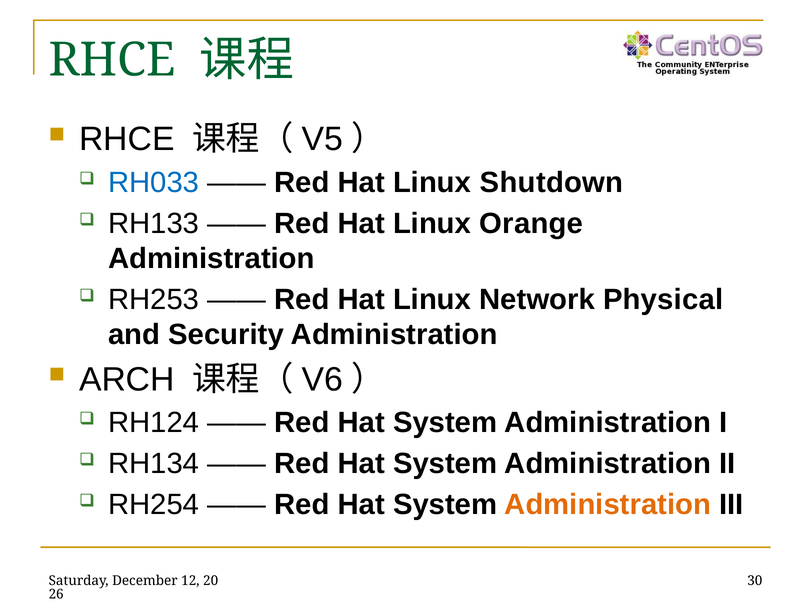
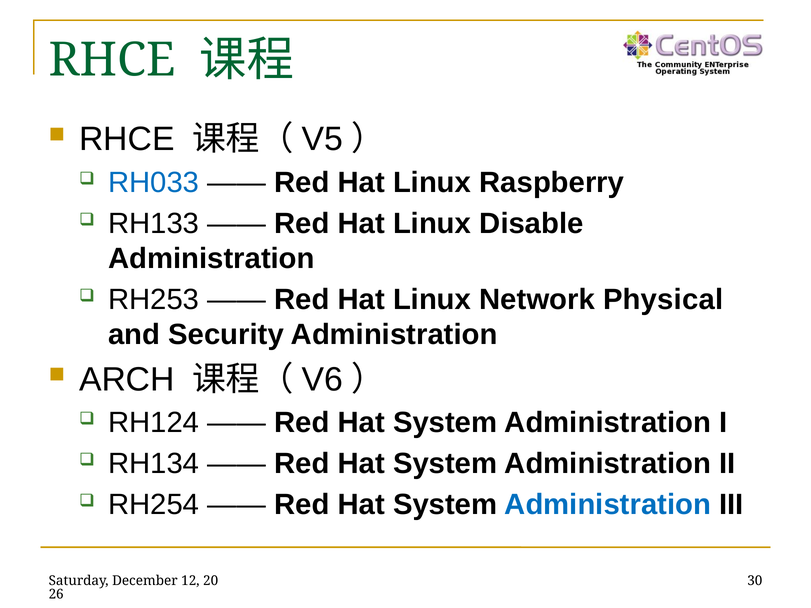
Shutdown: Shutdown -> Raspberry (552, 183)
Orange: Orange -> Disable (531, 224)
Administration colour: orange -> blue (608, 505)
